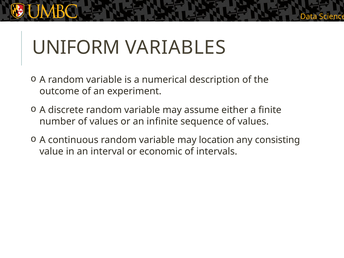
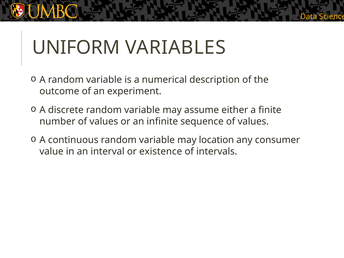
consisting: consisting -> consumer (277, 140)
economic: economic -> existence (161, 152)
